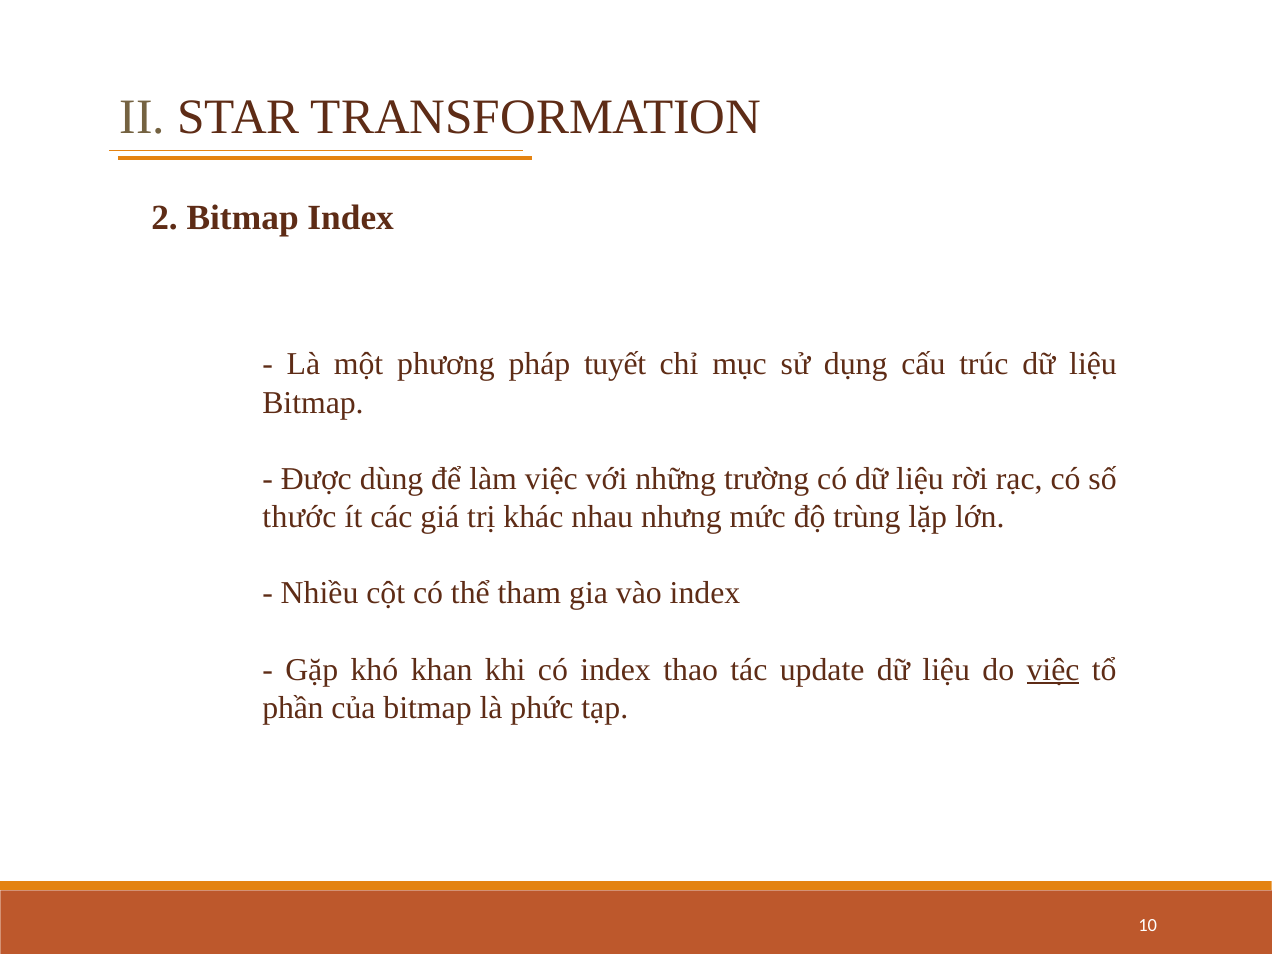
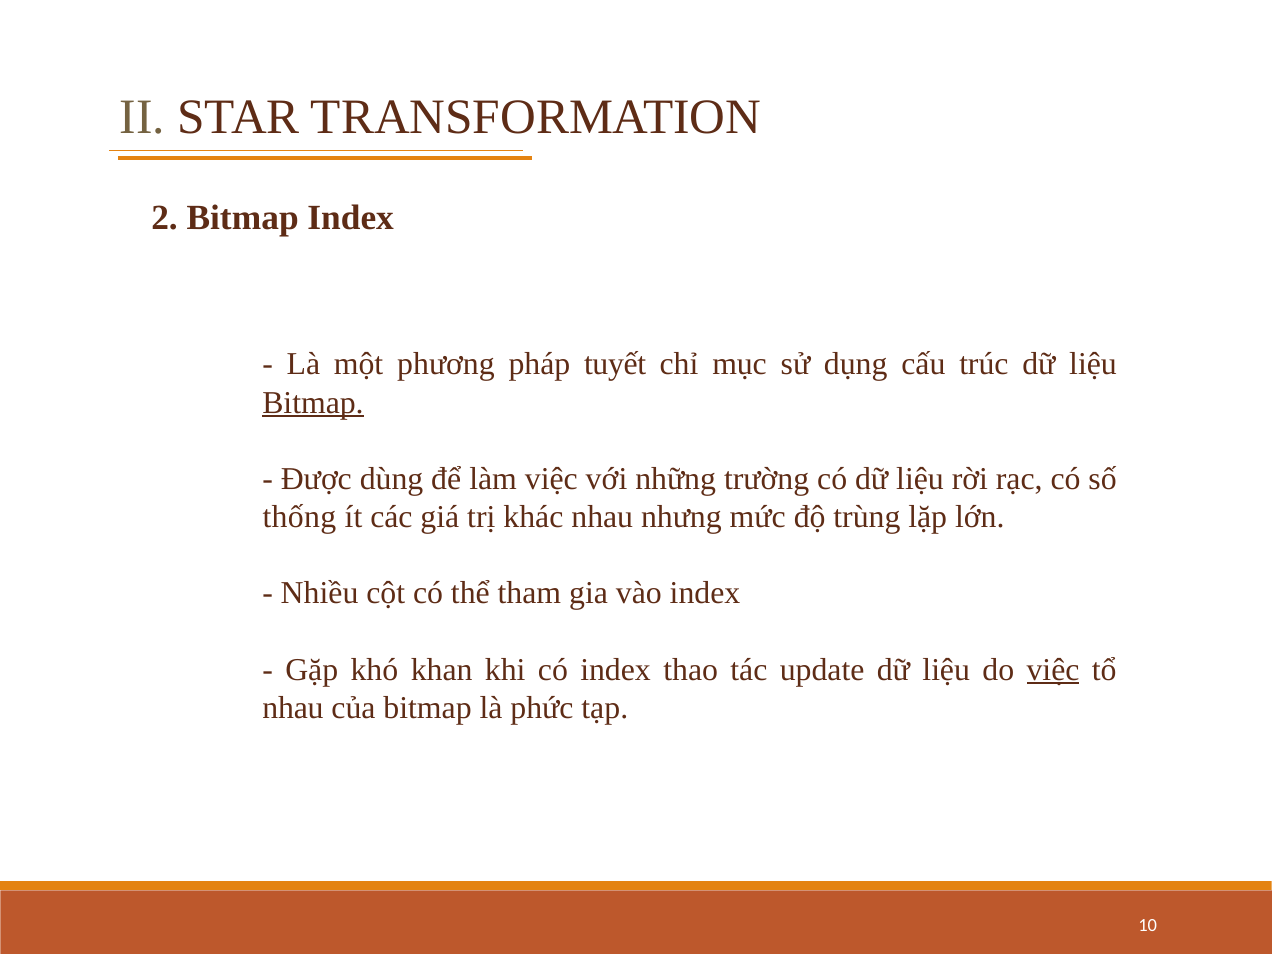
Bitmap underline: none -> present (313, 403)
thước: thước -> thống (299, 517)
phần: phần -> nhau (293, 708)
